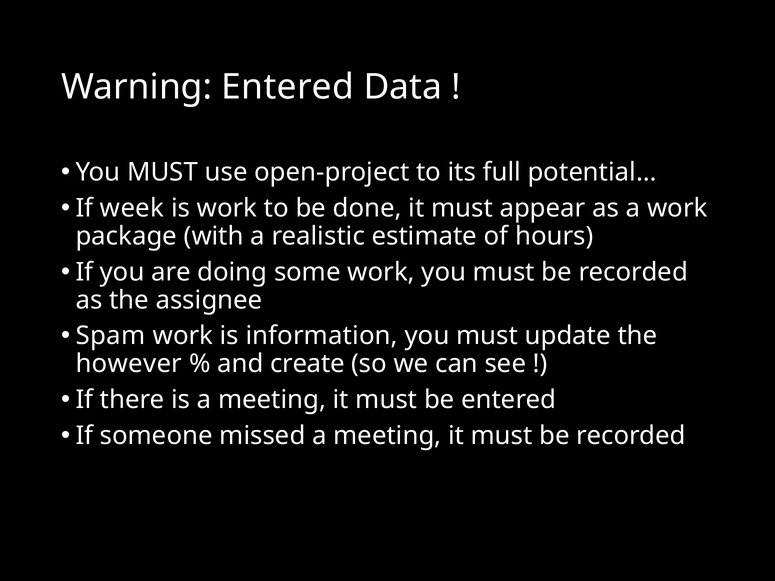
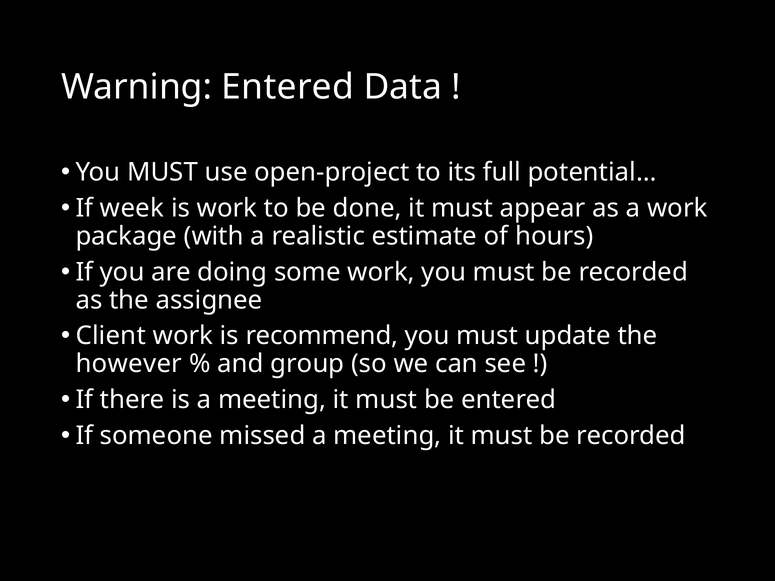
Spam: Spam -> Client (111, 336)
information: information -> recommend (322, 336)
create: create -> group (307, 364)
